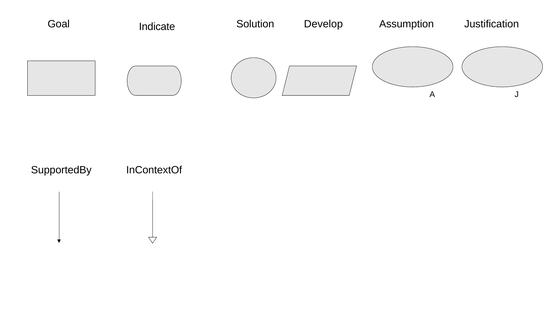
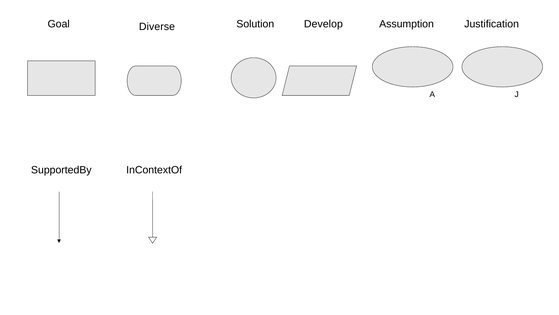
Indicate: Indicate -> Diverse (157, 27)
